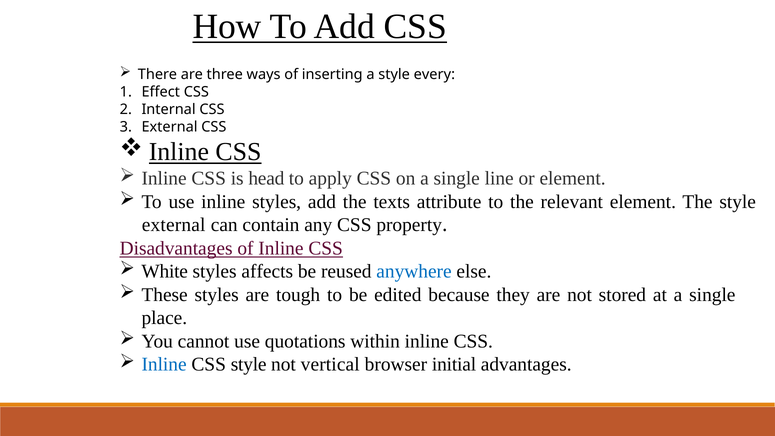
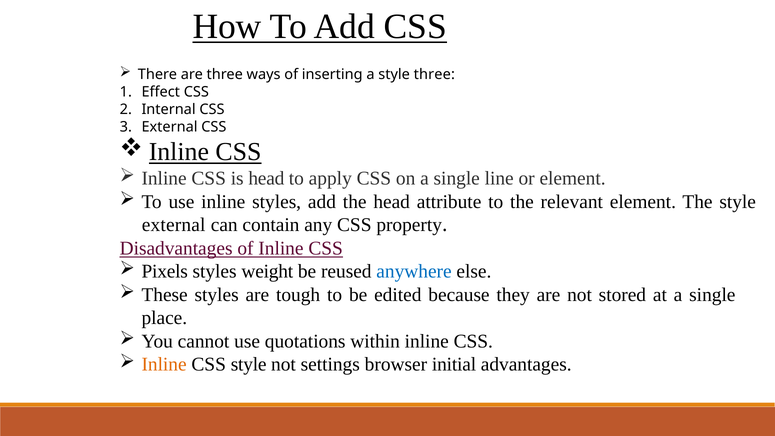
style every: every -> three (434, 74)
the texts: texts -> head (392, 202)
White: White -> Pixels (165, 272)
affects: affects -> weight (267, 272)
Inline colour: blue -> orange (164, 365)
vertical: vertical -> settings (330, 365)
